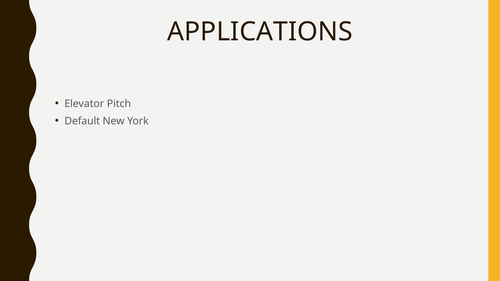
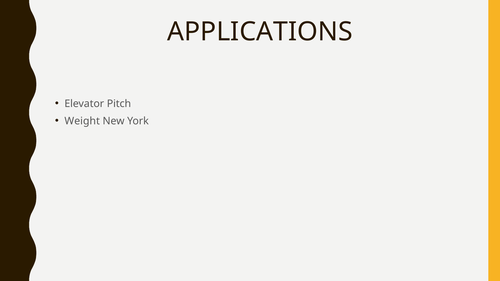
Default: Default -> Weight (82, 121)
